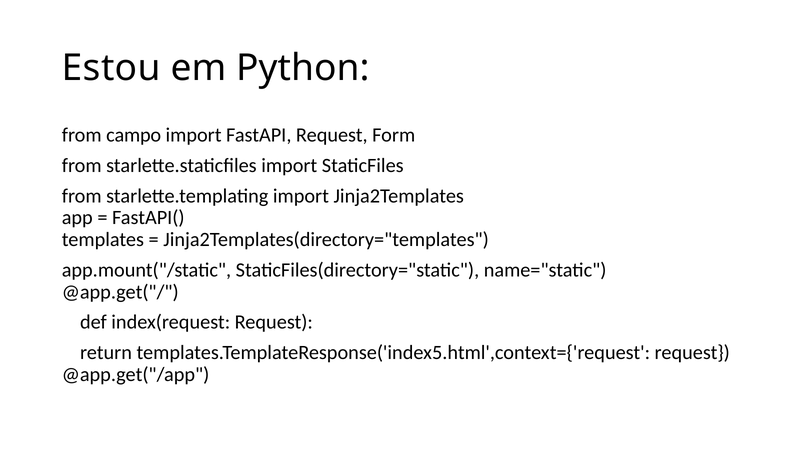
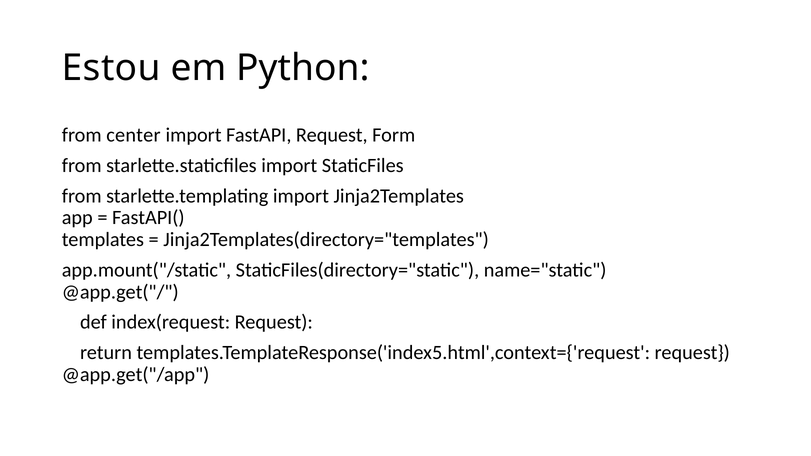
campo: campo -> center (133, 135)
